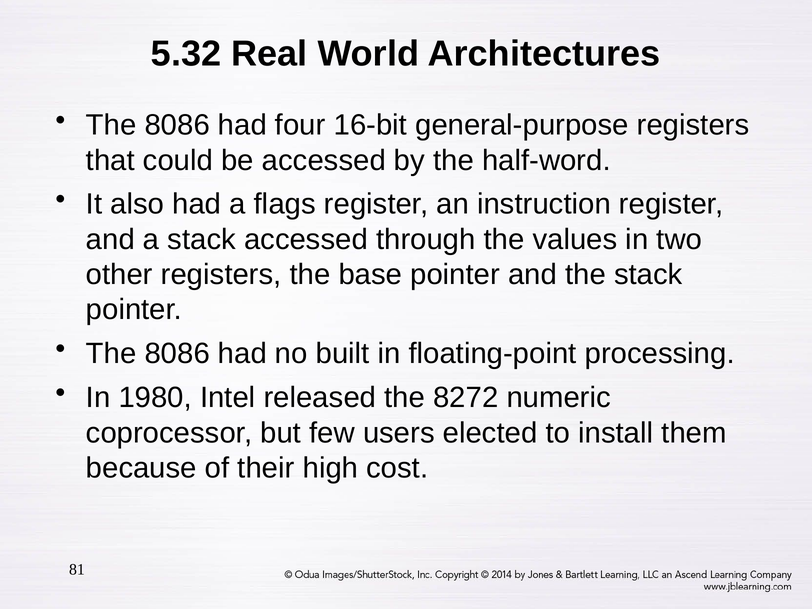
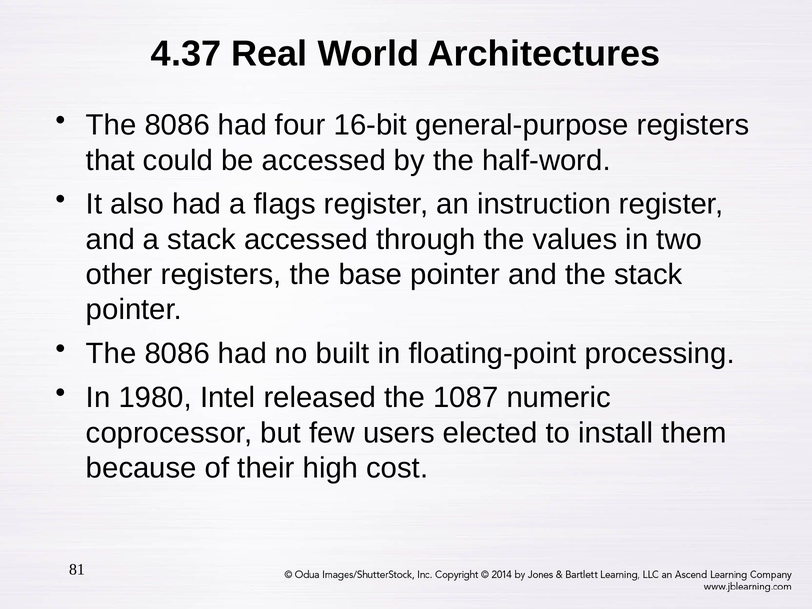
5.32: 5.32 -> 4.37 (186, 54)
8272: 8272 -> 1087 (466, 398)
